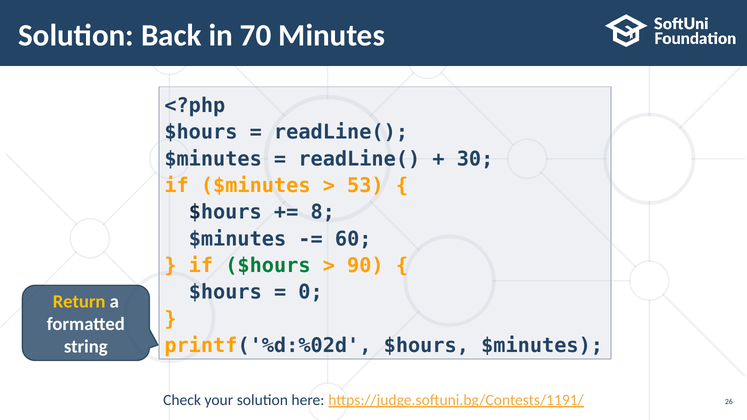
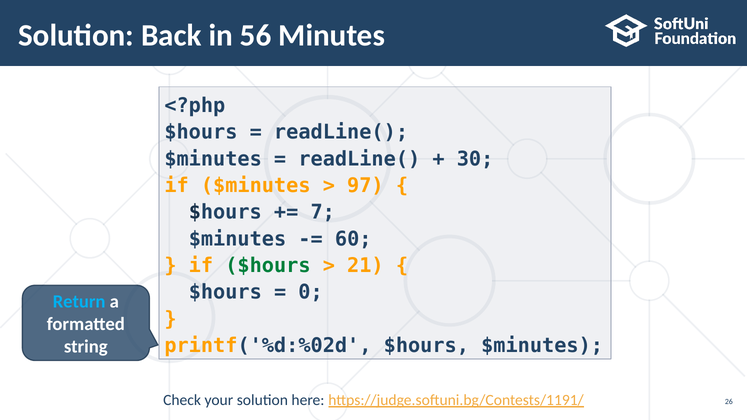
70: 70 -> 56 (256, 35)
53: 53 -> 97 (365, 186)
8: 8 -> 7 (323, 212)
90: 90 -> 21 (365, 266)
Return colour: yellow -> light blue (79, 302)
